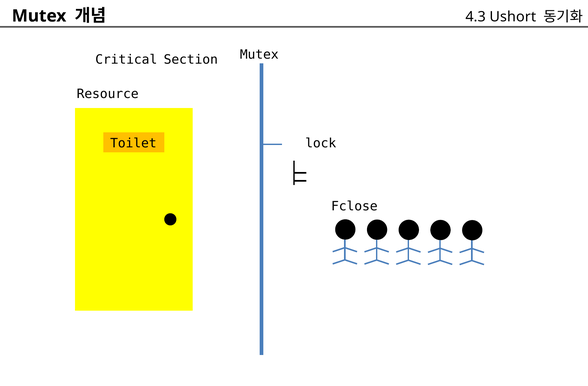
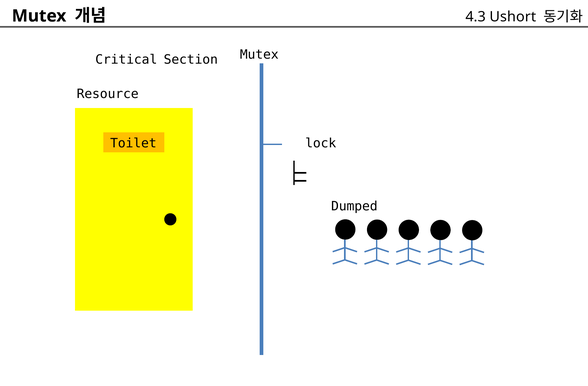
Fclose: Fclose -> Dumped (354, 206)
